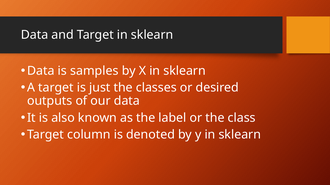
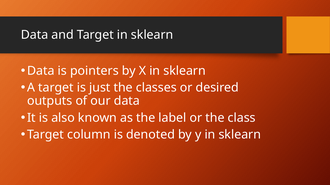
samples: samples -> pointers (94, 71)
